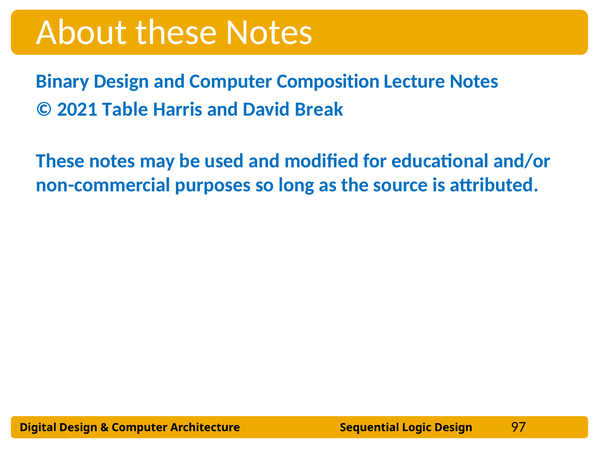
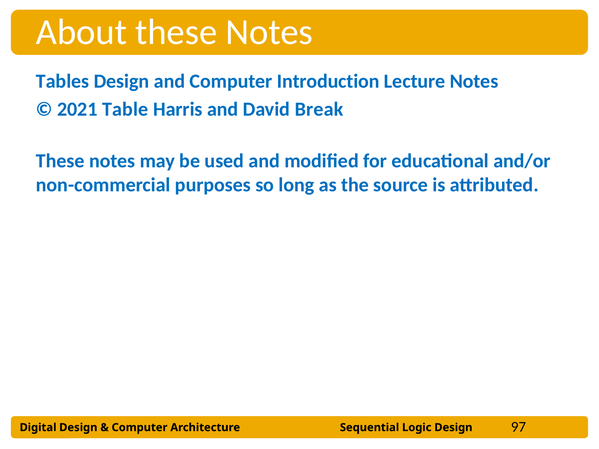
Binary: Binary -> Tables (63, 81)
Composition: Composition -> Introduction (328, 81)
